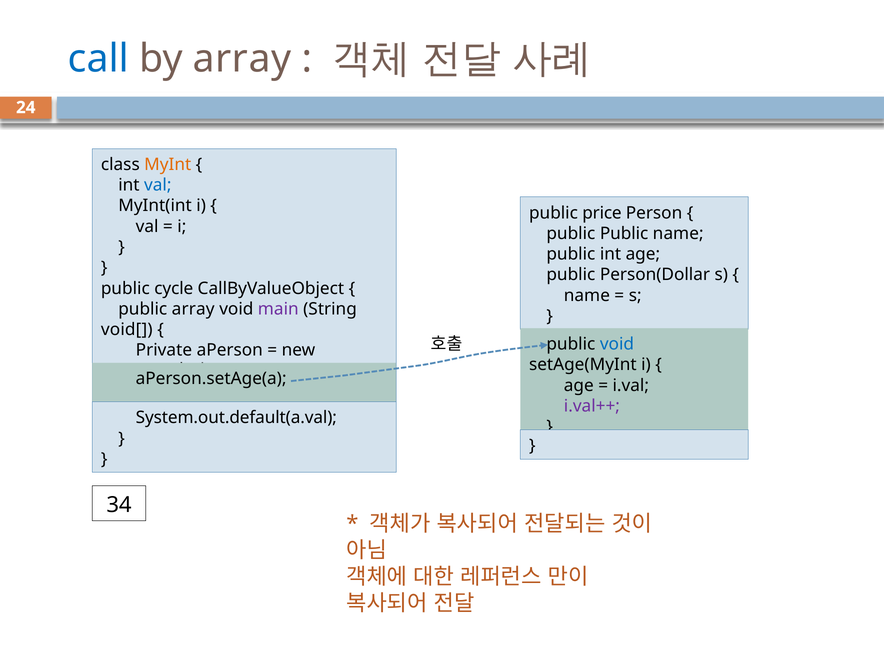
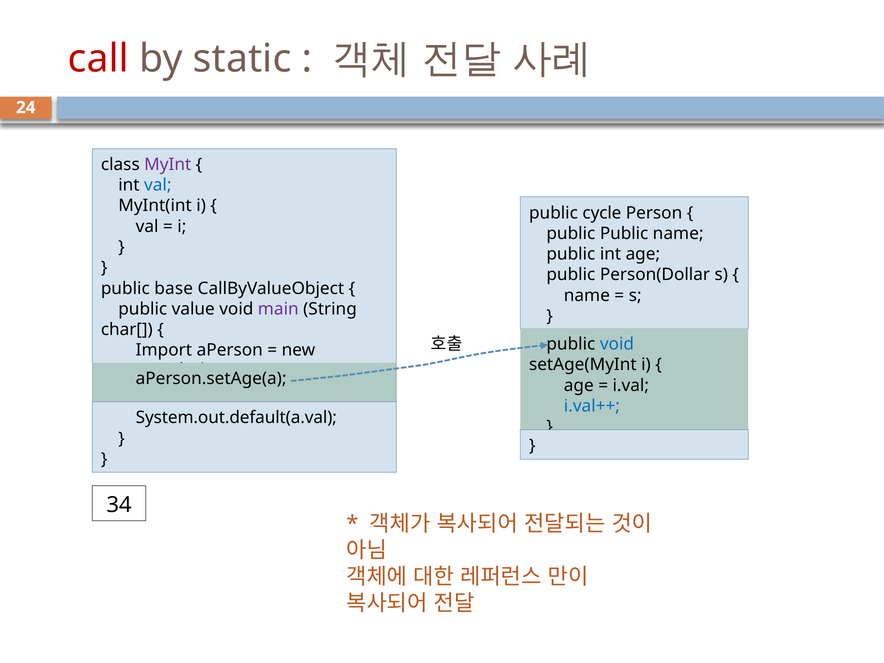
call colour: blue -> red (98, 59)
by array: array -> static (242, 59)
MyInt colour: orange -> purple (168, 165)
price: price -> cycle (602, 213)
cycle: cycle -> base (174, 288)
public array: array -> value (193, 309)
void[: void[ -> char[ (127, 330)
Private: Private -> Import (164, 350)
i.val++ colour: purple -> blue (592, 406)
